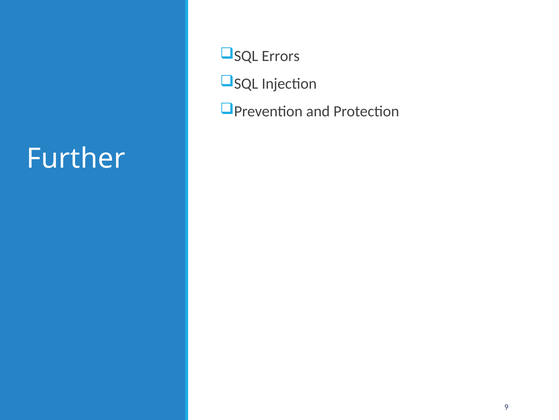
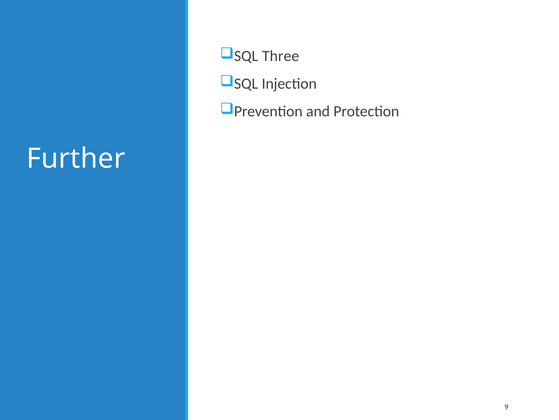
Errors: Errors -> Three (281, 56)
